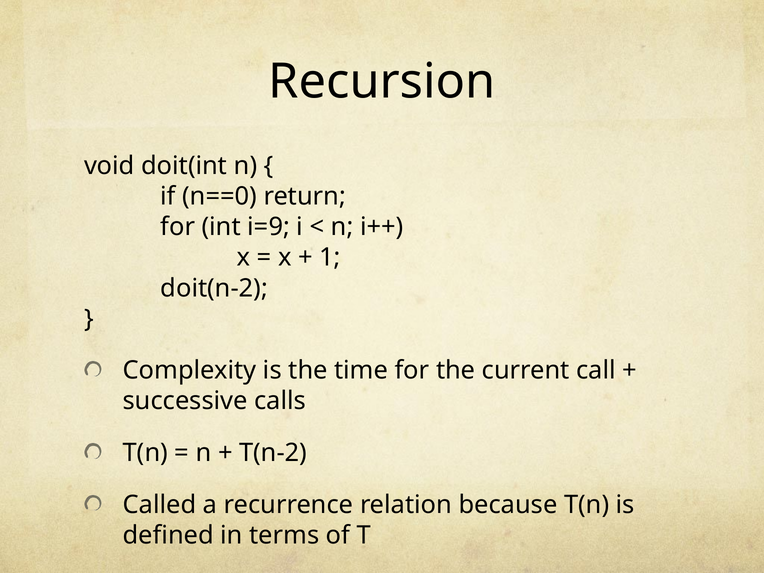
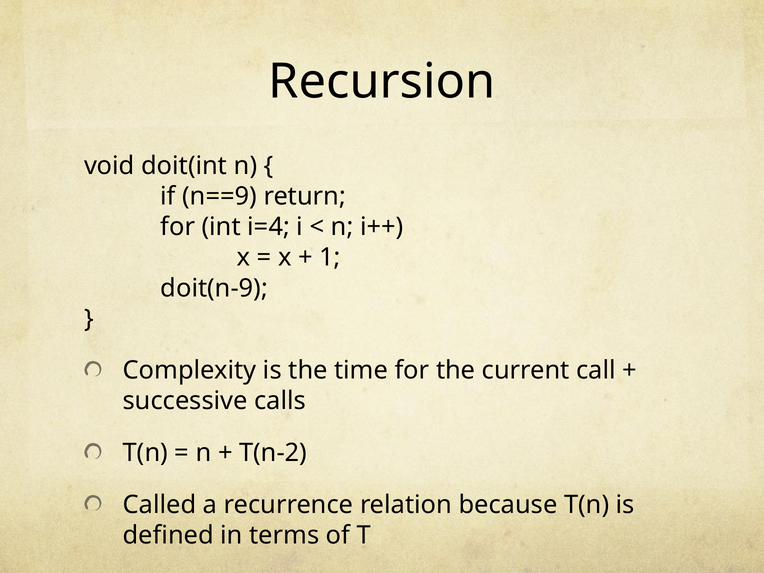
n==0: n==0 -> n==9 (220, 196)
i=9: i=9 -> i=4 (269, 227)
doit(n-2: doit(n-2 -> doit(n-9 (214, 288)
